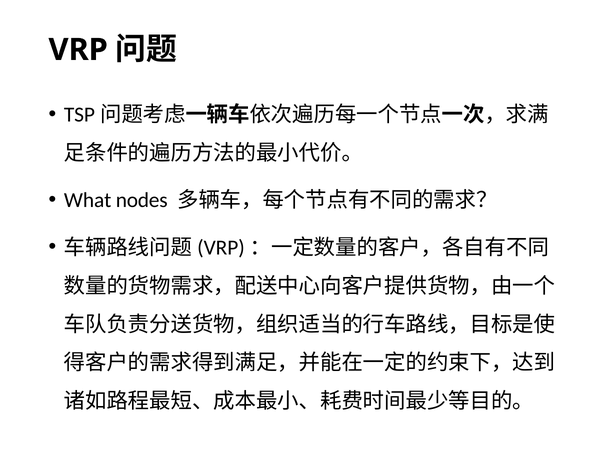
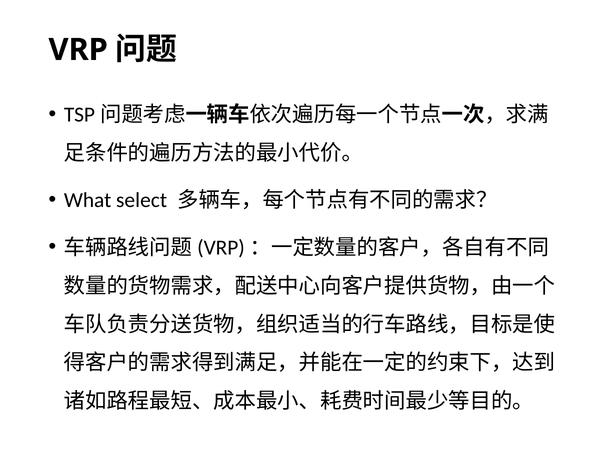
nodes: nodes -> select (142, 200)
